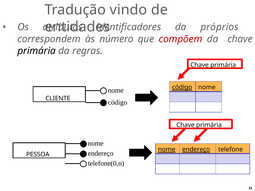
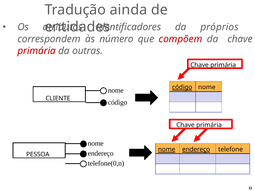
vindo: vindo -> ainda (128, 10)
primária colour: black -> red (37, 51)
regras: regras -> outras (88, 51)
